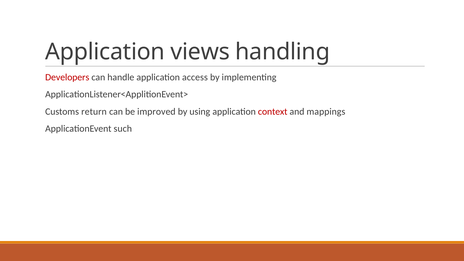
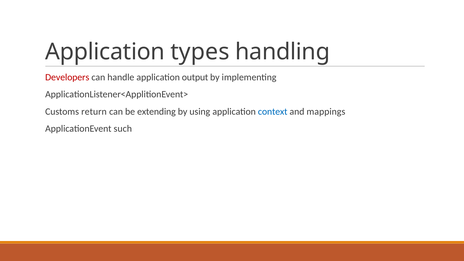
views: views -> types (200, 52)
access: access -> output (195, 77)
improved: improved -> extending (156, 112)
context colour: red -> blue (273, 112)
